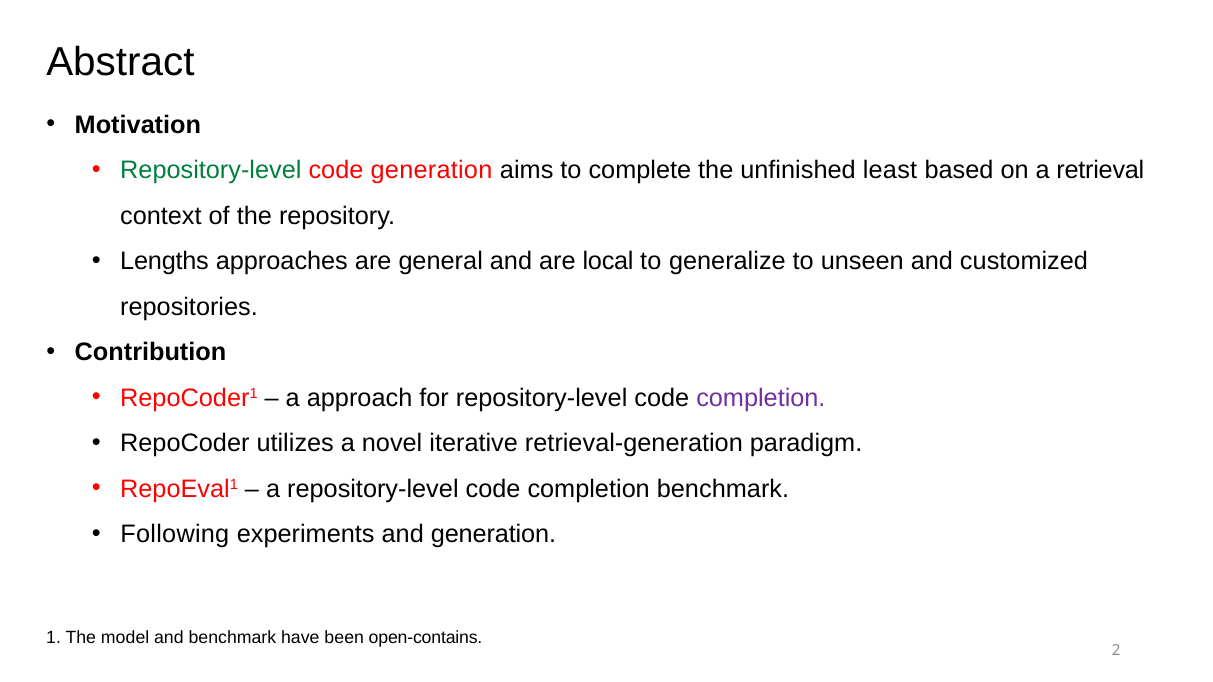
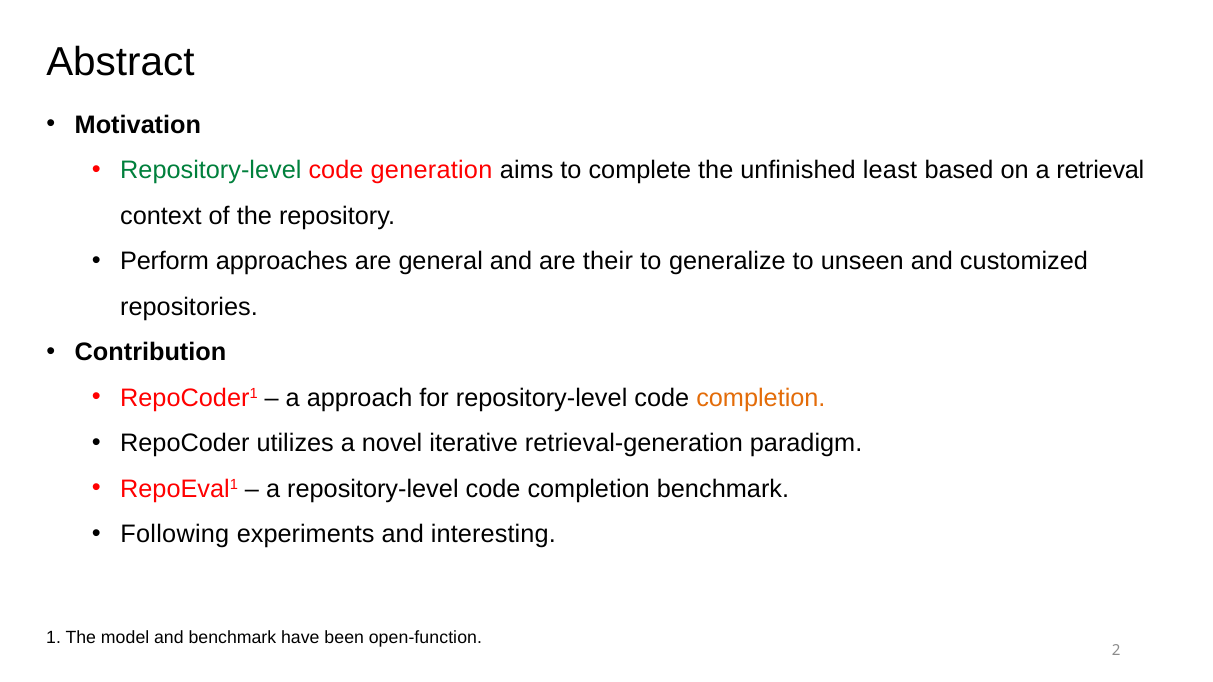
Lengths: Lengths -> Perform (165, 261)
local: local -> their (608, 261)
completion colour: purple -> orange (761, 398)
and generation: generation -> interesting (493, 534)
open-contains: open-contains -> open-function (425, 638)
